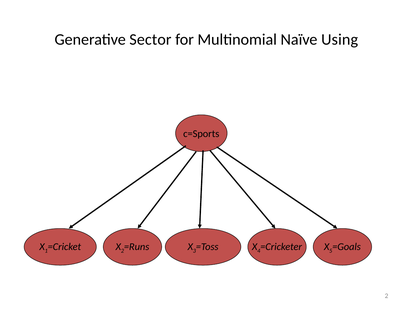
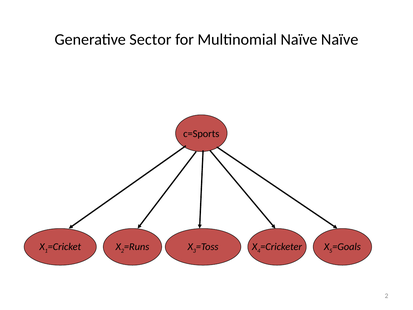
Naïve Using: Using -> Naïve (340, 39)
